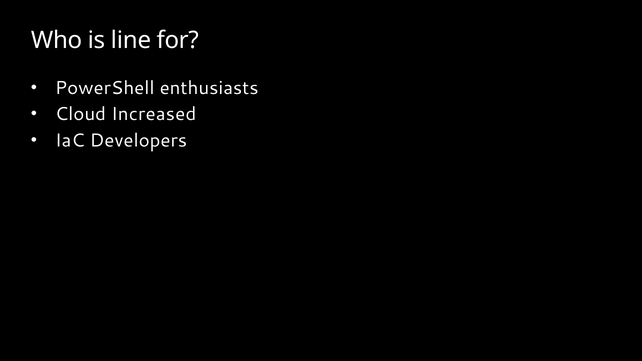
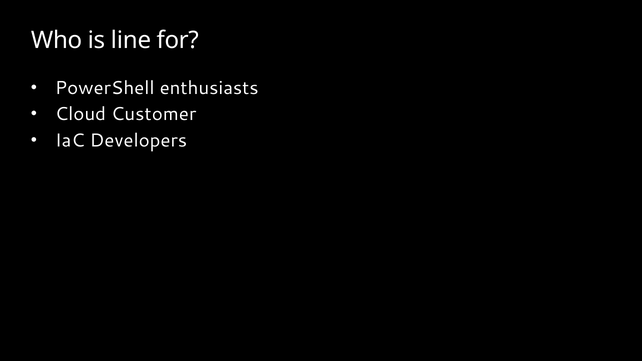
Increased: Increased -> Customer (154, 114)
